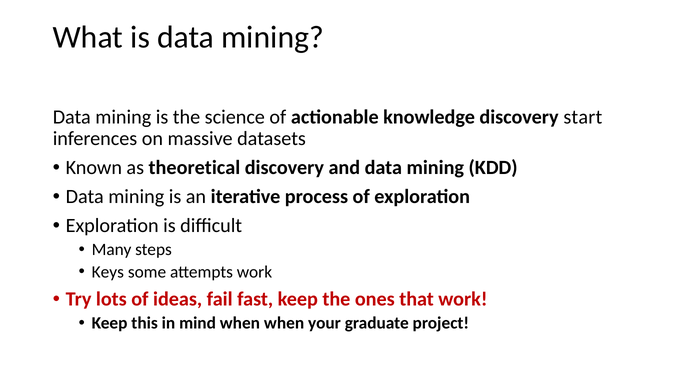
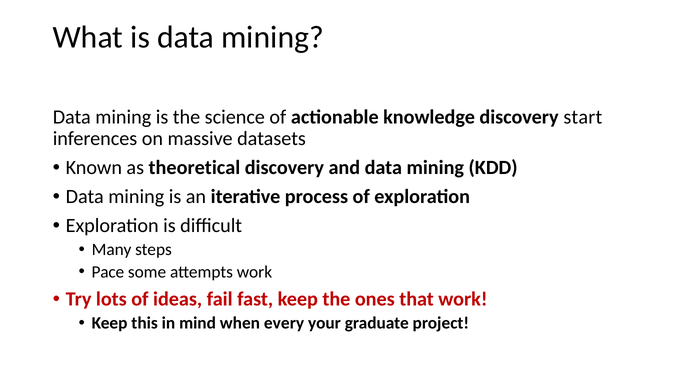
Keys: Keys -> Pace (108, 272)
when when: when -> every (284, 323)
